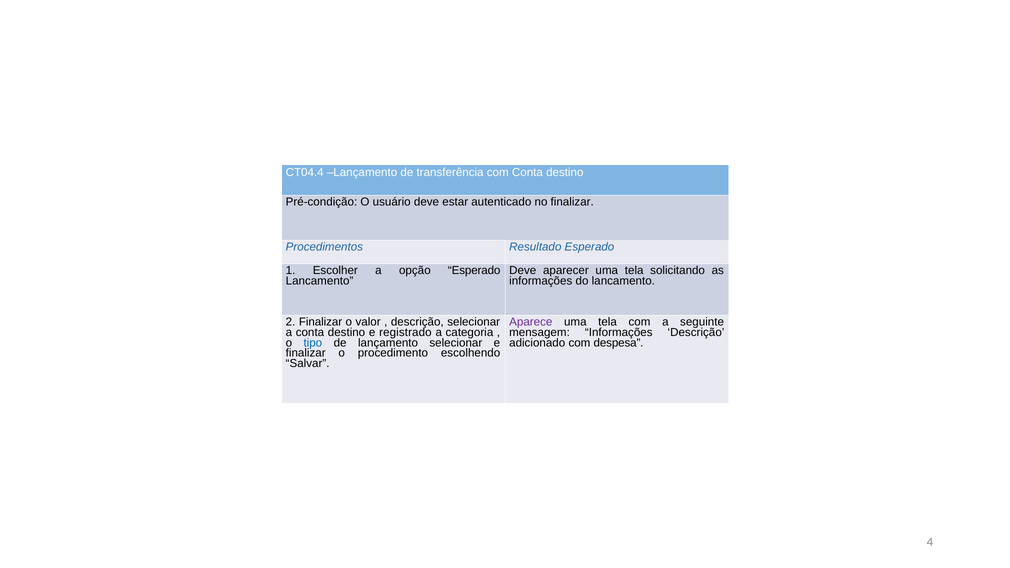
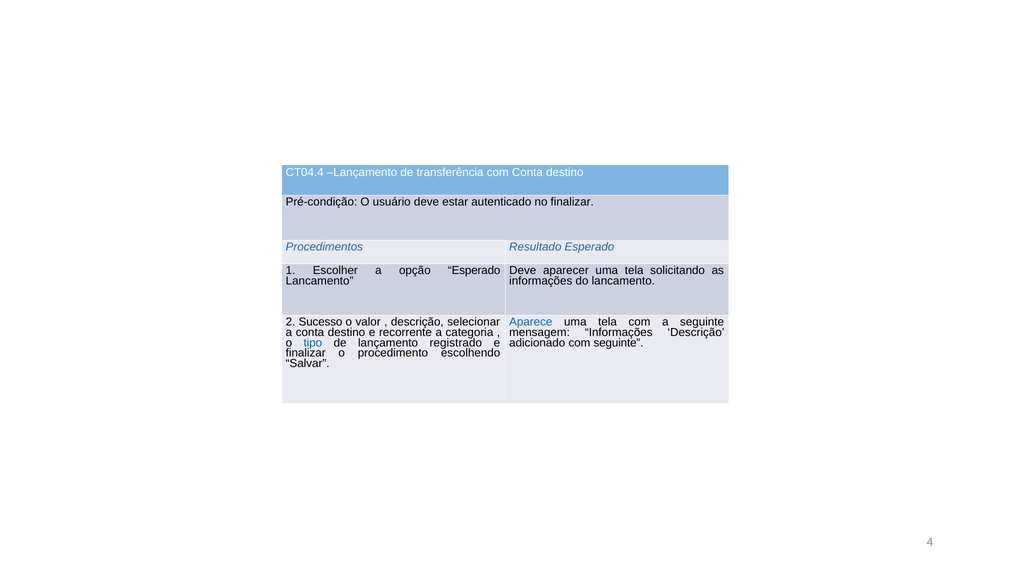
2 Finalizar: Finalizar -> Sucesso (321, 322)
Aparece colour: purple -> blue (531, 322)
registrado: registrado -> recorrente (405, 332)
lançamento selecionar: selecionar -> registrado (456, 343)
com despesa: despesa -> seguinte (619, 343)
